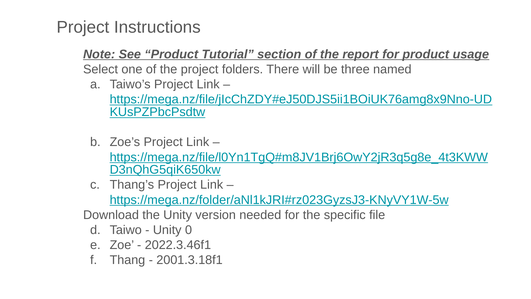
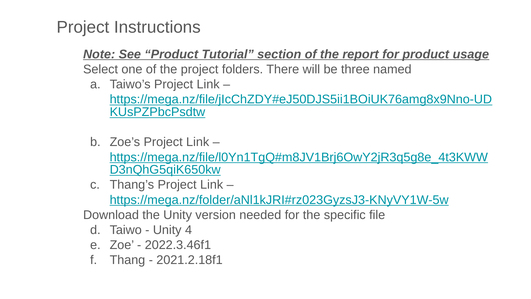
0: 0 -> 4 (189, 230)
2001.3.18f1: 2001.3.18f1 -> 2021.2.18f1 (190, 260)
